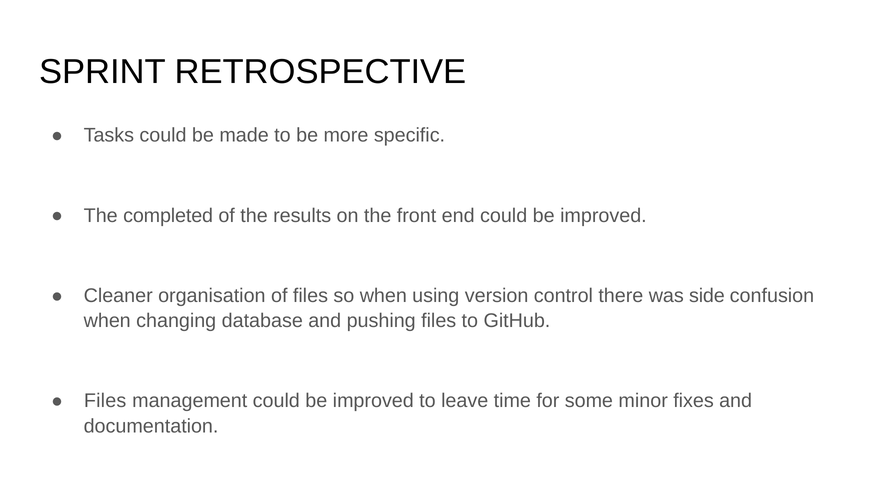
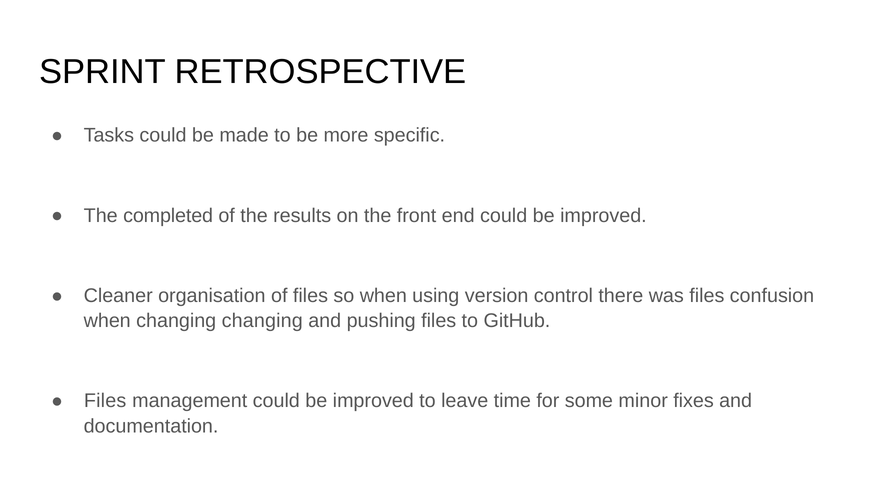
was side: side -> files (707, 296)
changing database: database -> changing (262, 321)
